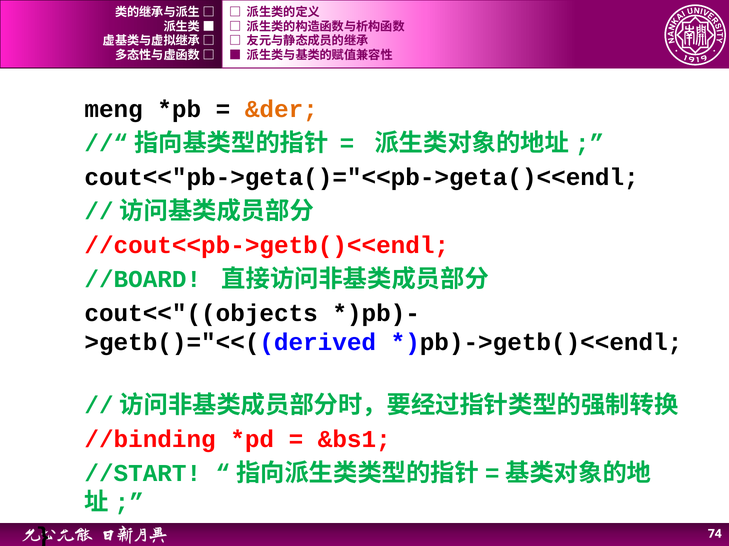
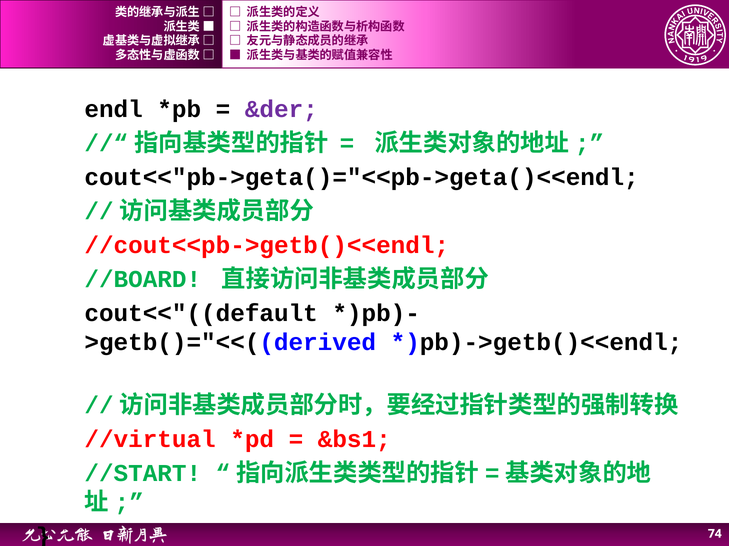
meng: meng -> endl (114, 110)
&der colour: orange -> purple (281, 110)
cout<<"((objects: cout<<"((objects -> cout<<"((default (201, 314)
//binding: //binding -> //virtual (150, 440)
